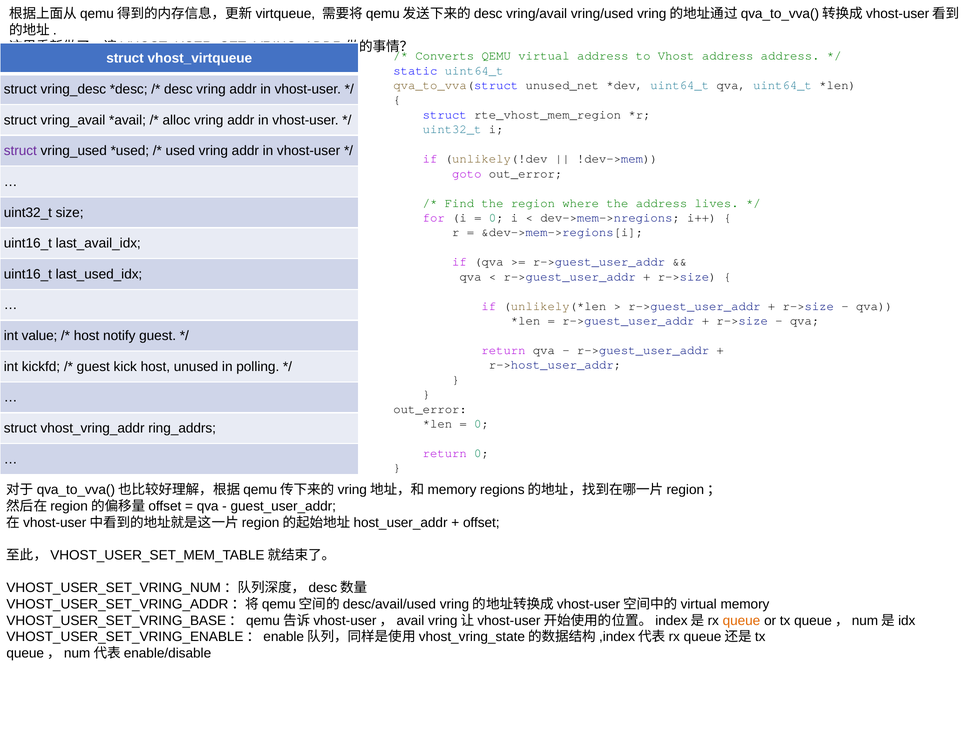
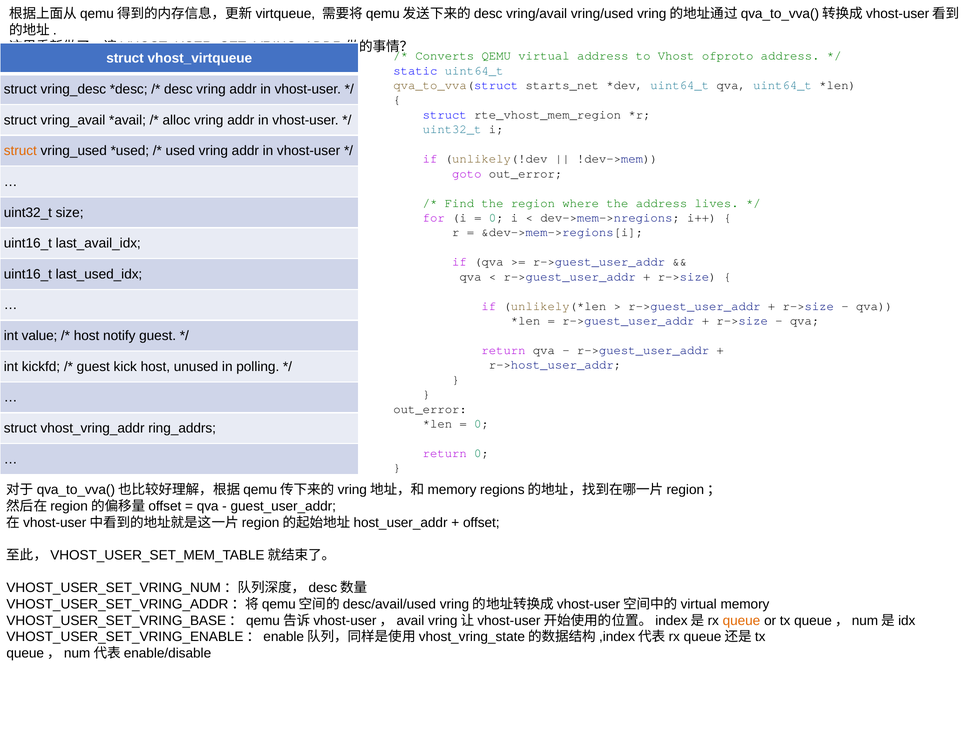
Vhost address: address -> ofproto (728, 56)
unused_net: unused_net -> starts_net (562, 85)
struct colour: purple -> orange (20, 151)
